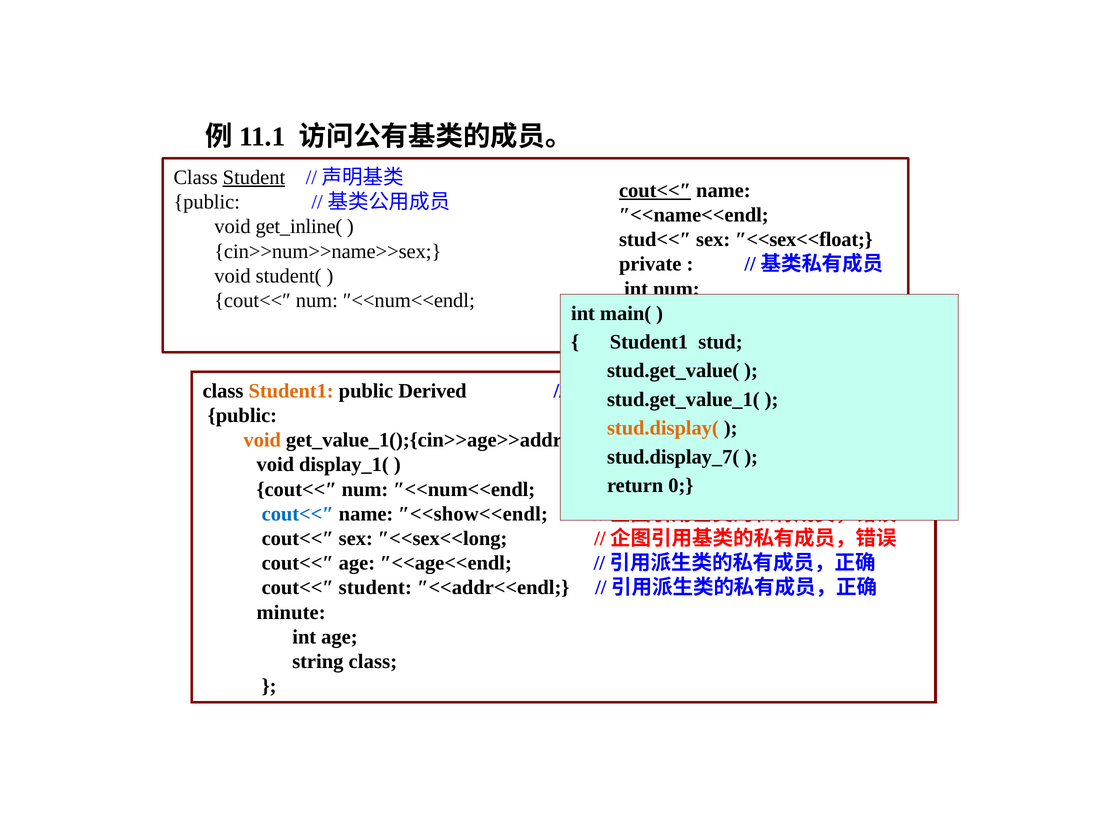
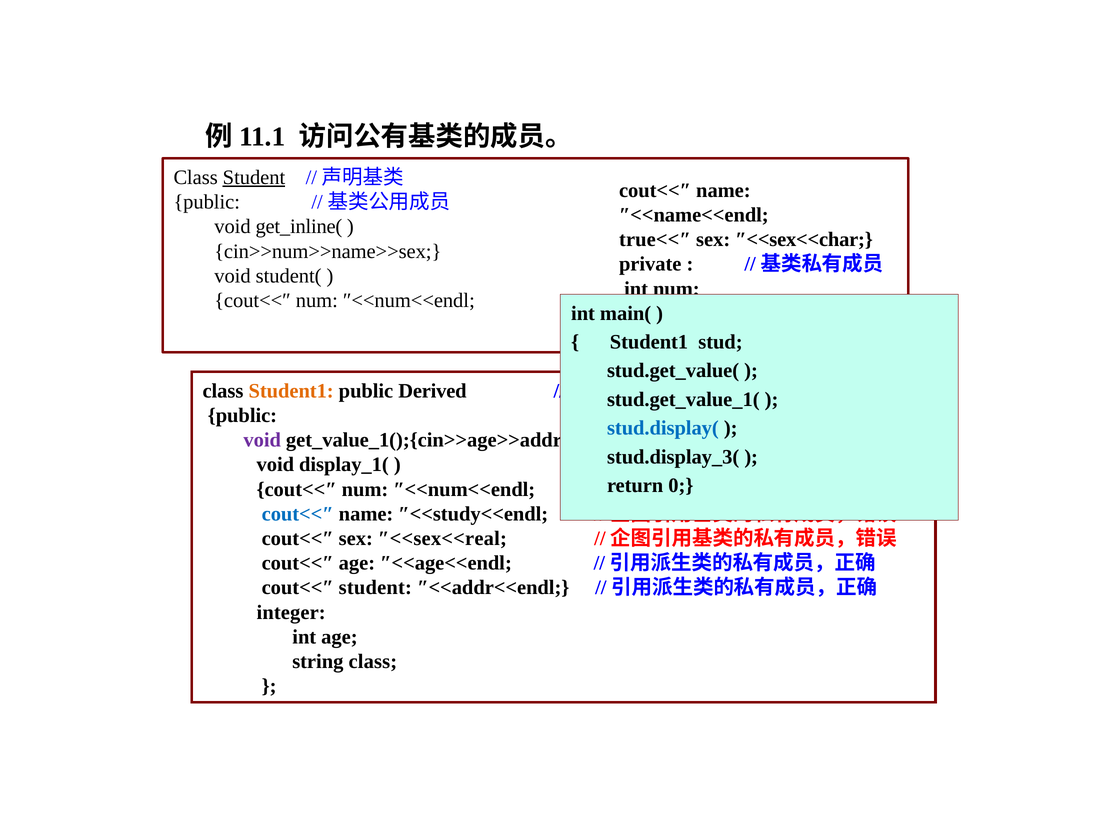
cout<<″ underline: present -> none (655, 190)
stud<<″: stud<<″ -> true<<″ (655, 240)
″<<sex<<float: ″<<sex<<float -> ″<<sex<<char (804, 240)
stud.display( colour: orange -> blue (663, 428)
void colour: orange -> purple (262, 440)
stud.display_7(: stud.display_7( -> stud.display_3( (673, 457)
″<<show<<endl: ″<<show<<endl -> ″<<study<<endl (473, 514)
″<<sex<<long: ″<<sex<<long -> ″<<sex<<real (443, 539)
minute: minute -> integer (291, 613)
